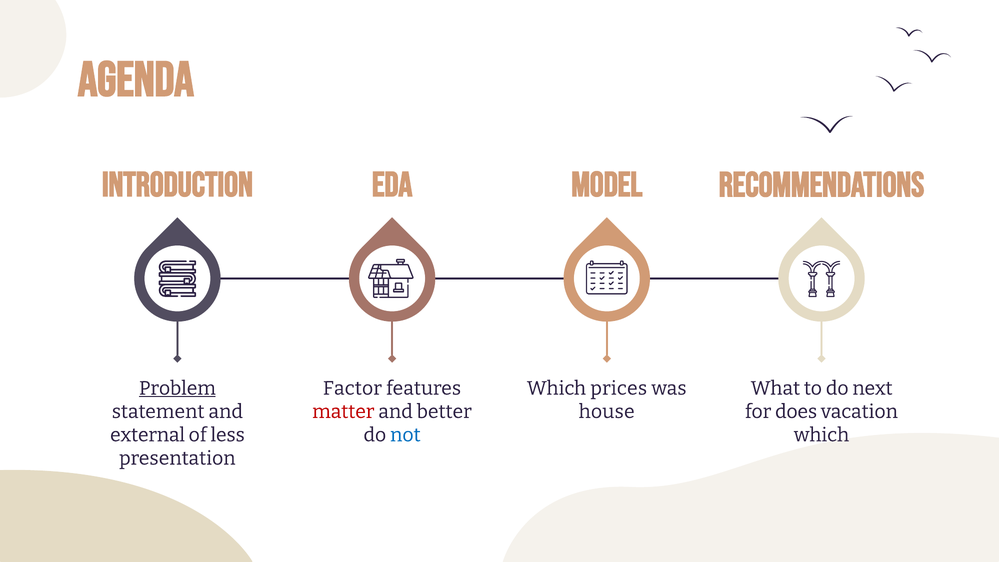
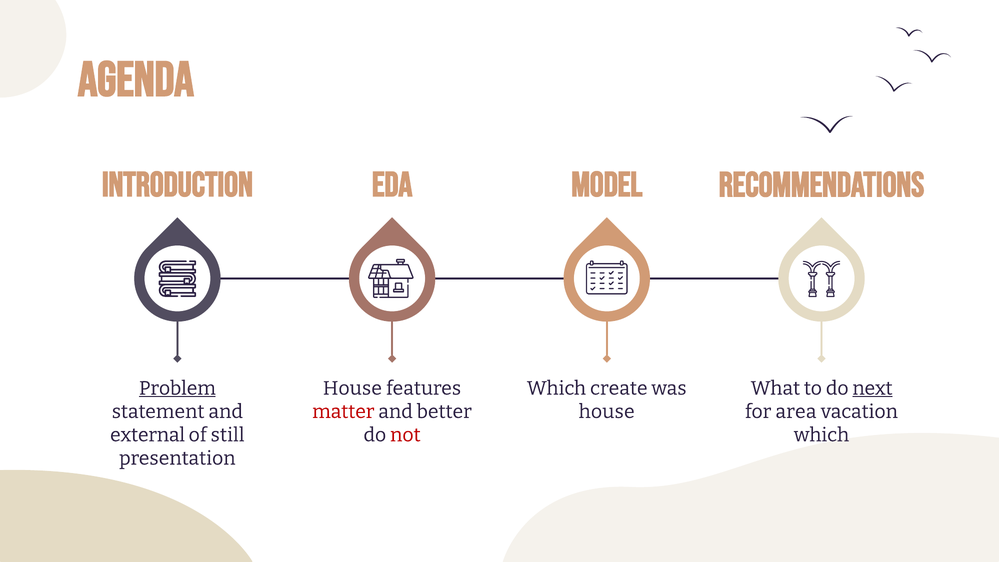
Factor: Factor -> House (352, 388)
prices: prices -> create (619, 388)
next underline: none -> present (872, 388)
does: does -> area (796, 412)
less: less -> still (228, 435)
not colour: blue -> red (405, 435)
